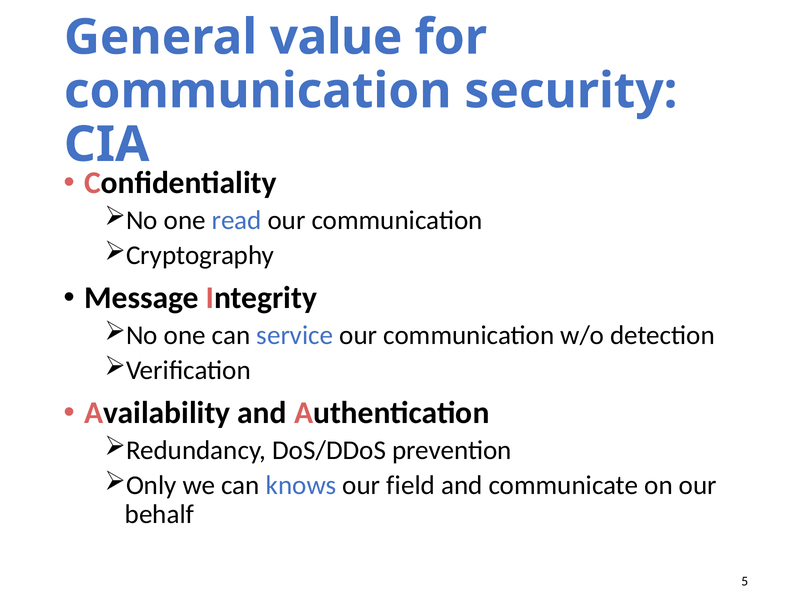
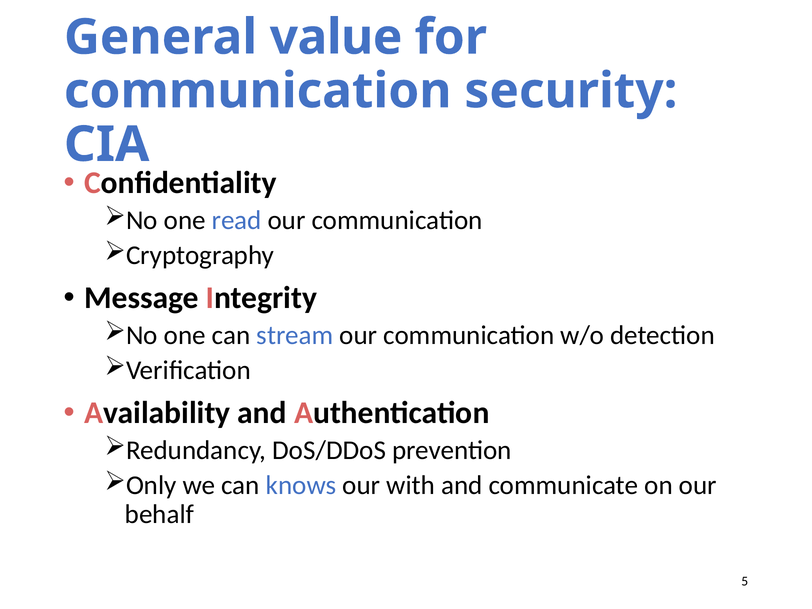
service: service -> stream (295, 335)
field: field -> with (411, 485)
